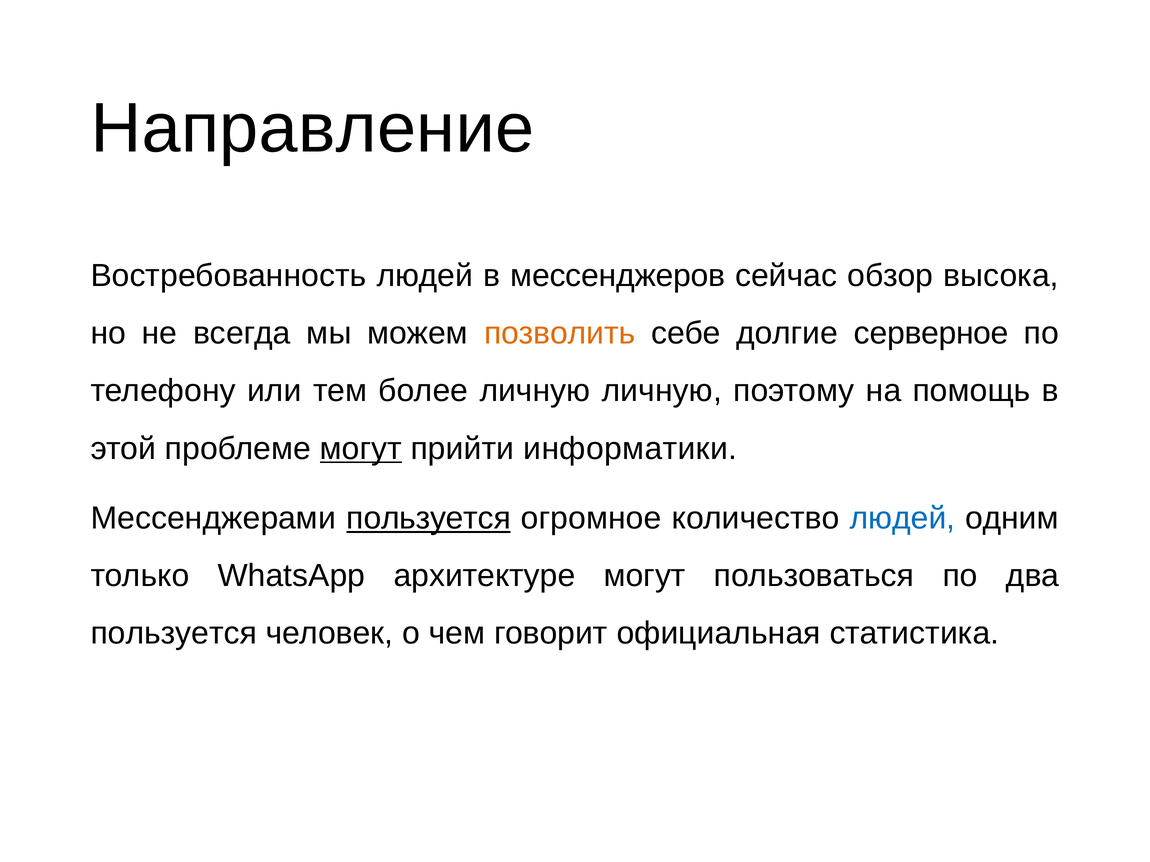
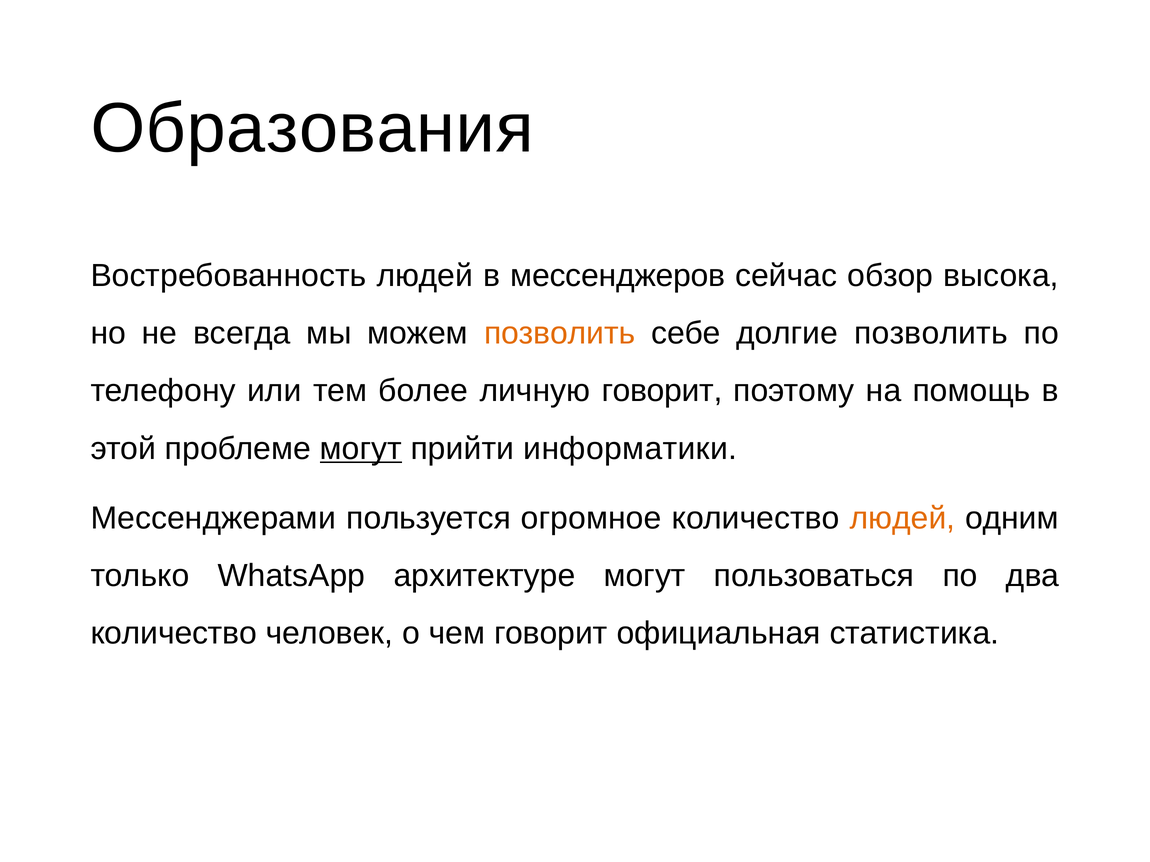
Направление: Направление -> Образования (312, 129)
долгие серверное: серверное -> позволить (931, 334)
личную личную: личную -> говорит (662, 391)
пользуется underline: present -> none (429, 518)
людей colour: blue -> orange (902, 518)
пользуется: пользуется -> количество (174, 634)
